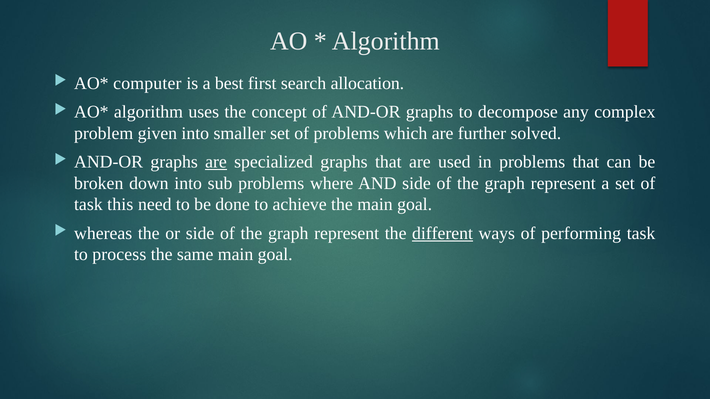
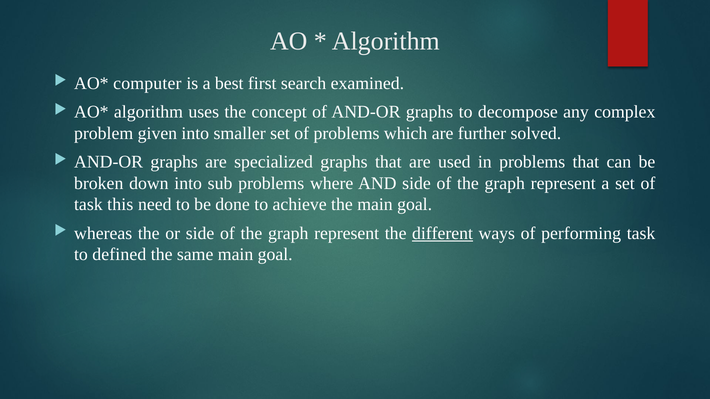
allocation: allocation -> examined (367, 83)
are underline: present -> none (216, 162)
process: process -> defined (119, 255)
